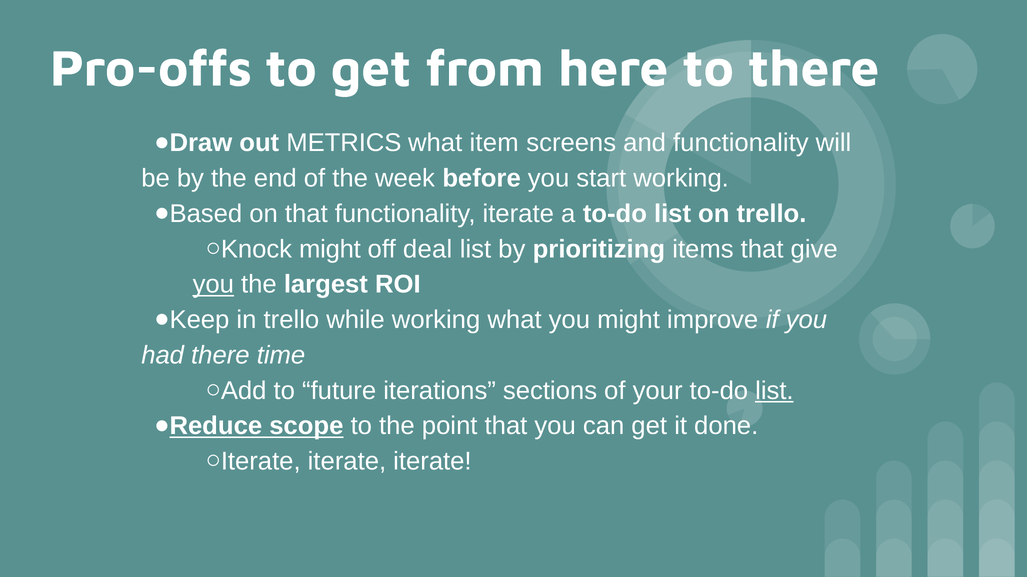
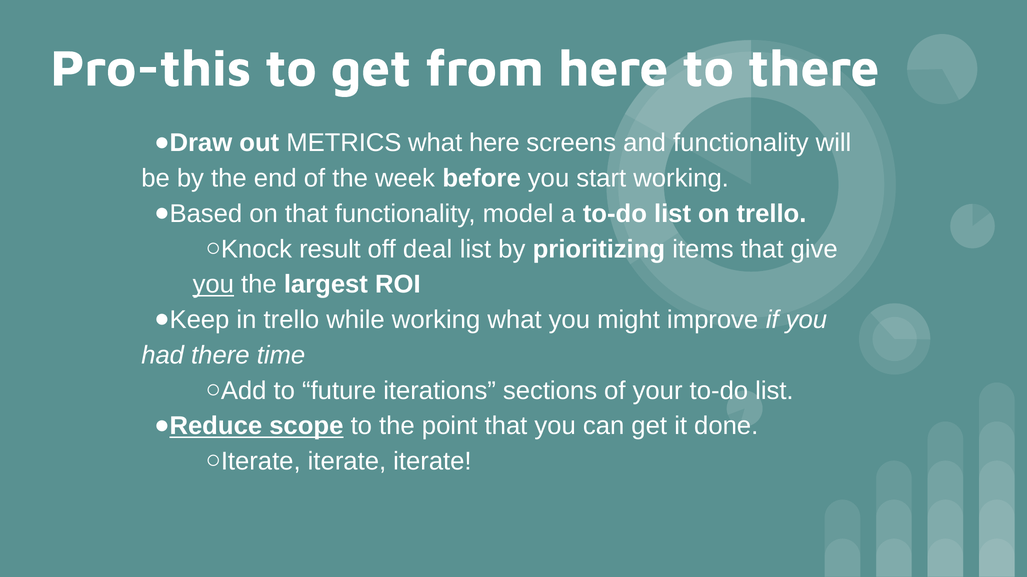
Pro-offs: Pro-offs -> Pro-this (151, 69)
what item: item -> here (494, 143)
functionality iterate: iterate -> model (518, 214)
might: might -> result (330, 249)
list underline: present -> none (774, 391)
